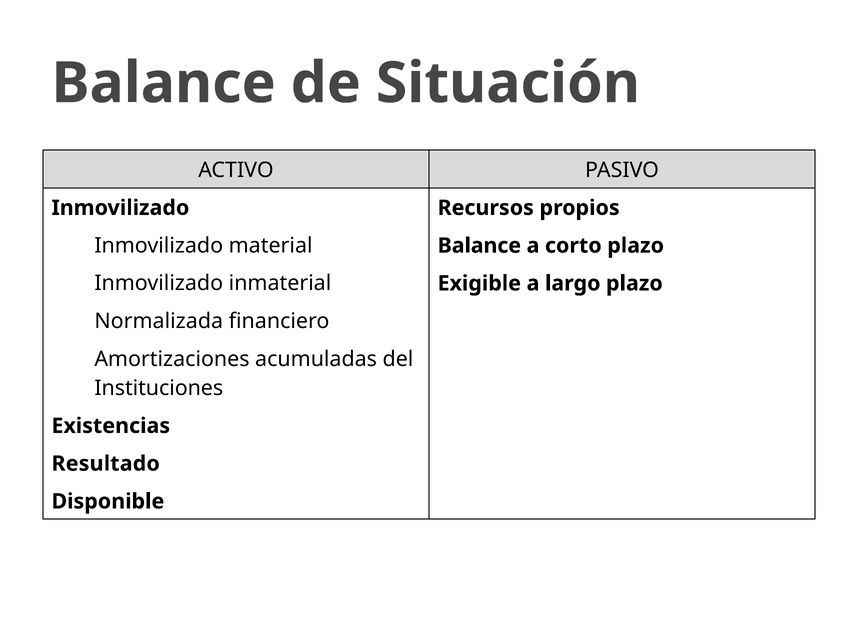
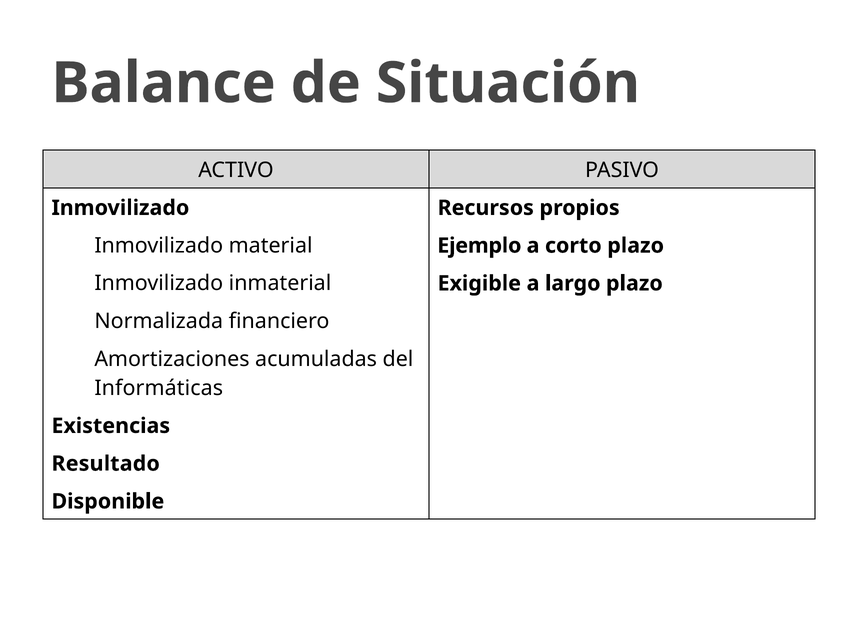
material Balance: Balance -> Ejemplo (479, 246)
Instituciones: Instituciones -> Informáticas (159, 388)
